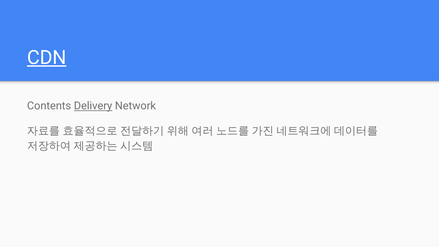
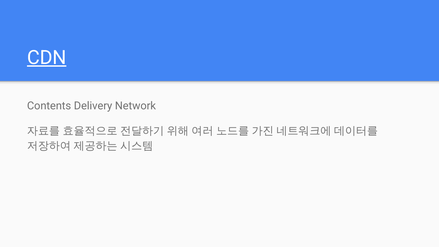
Delivery underline: present -> none (93, 106)
